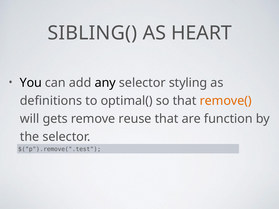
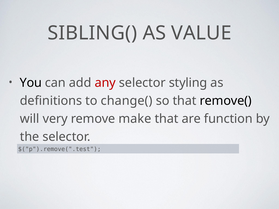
HEART: HEART -> VALUE (201, 33)
any colour: black -> red (105, 83)
optimal(: optimal( -> change( (127, 101)
remove( colour: orange -> black (226, 101)
gets: gets -> very (55, 119)
reuse: reuse -> make (135, 119)
